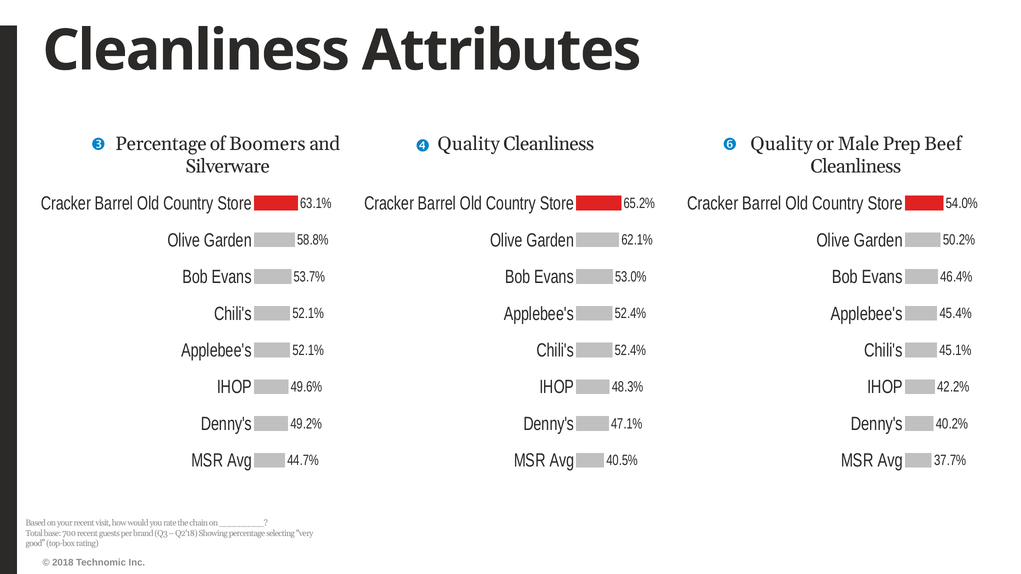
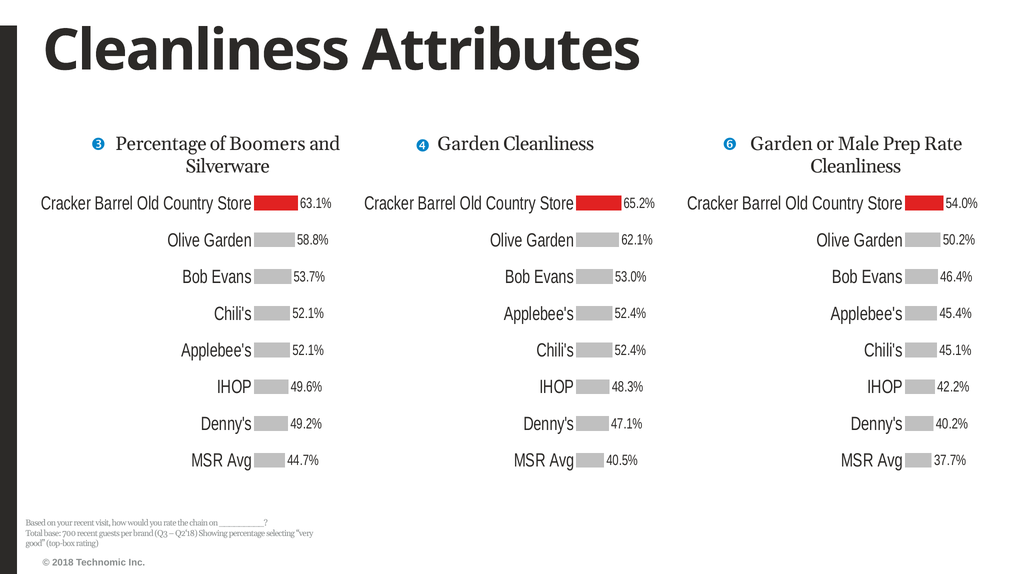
Quality: Quality -> Garden (469, 144)
Cleanliness Quality: Quality -> Garden (782, 144)
Prep Beef: Beef -> Rate (943, 144)
